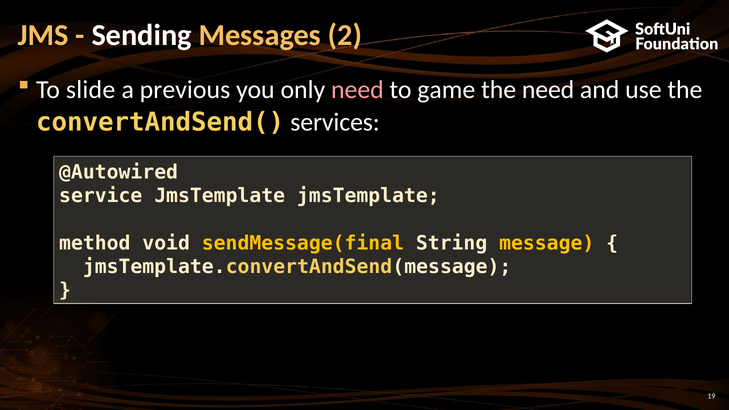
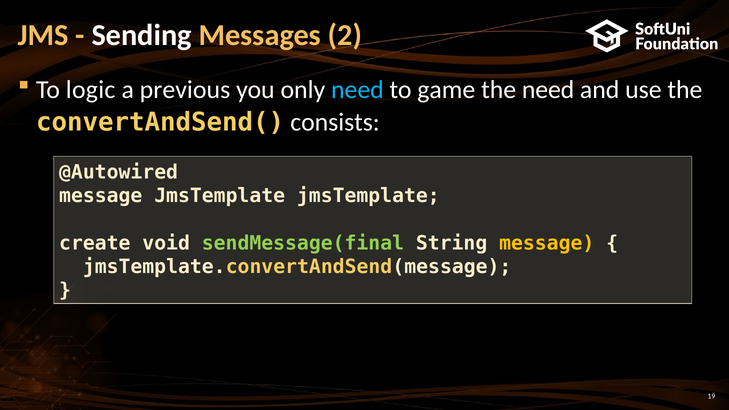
slide: slide -> logic (91, 90)
need colour: pink -> light blue (357, 90)
services: services -> consists (335, 122)
service: service -> message (101, 196)
method: method -> create (95, 243)
sendMessage(final colour: yellow -> light green (303, 243)
